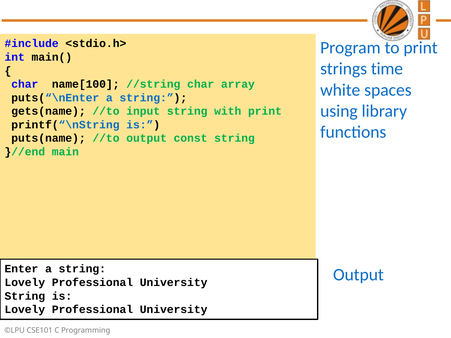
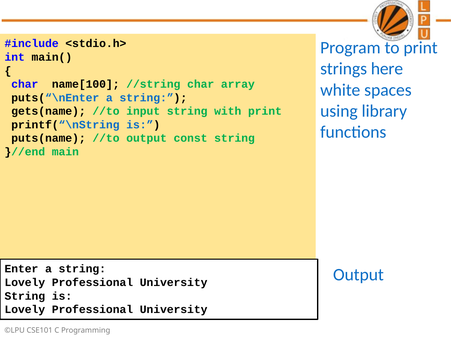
time: time -> here (387, 69)
